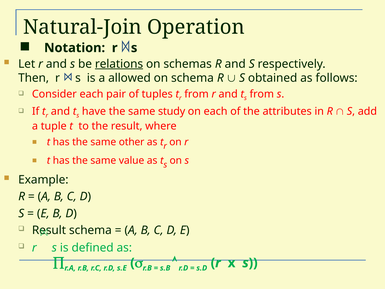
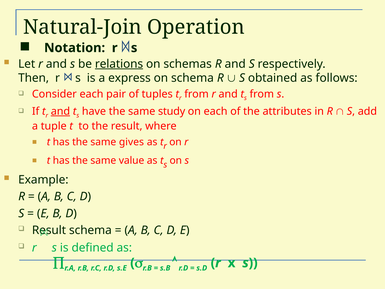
allowed: allowed -> express (129, 78)
and underline: none -> present (60, 111)
other: other -> gives (131, 142)
